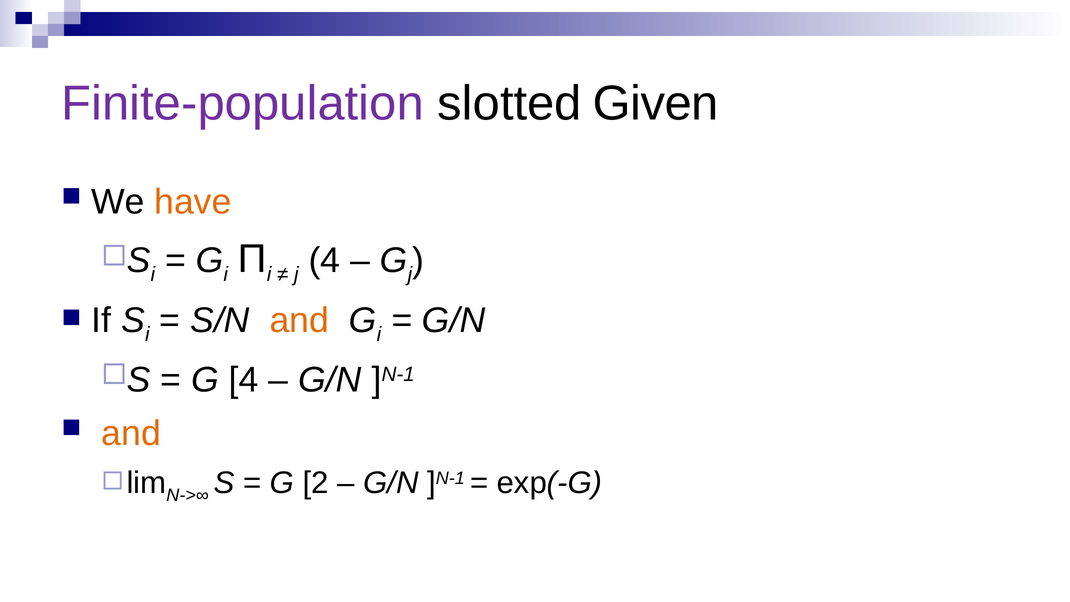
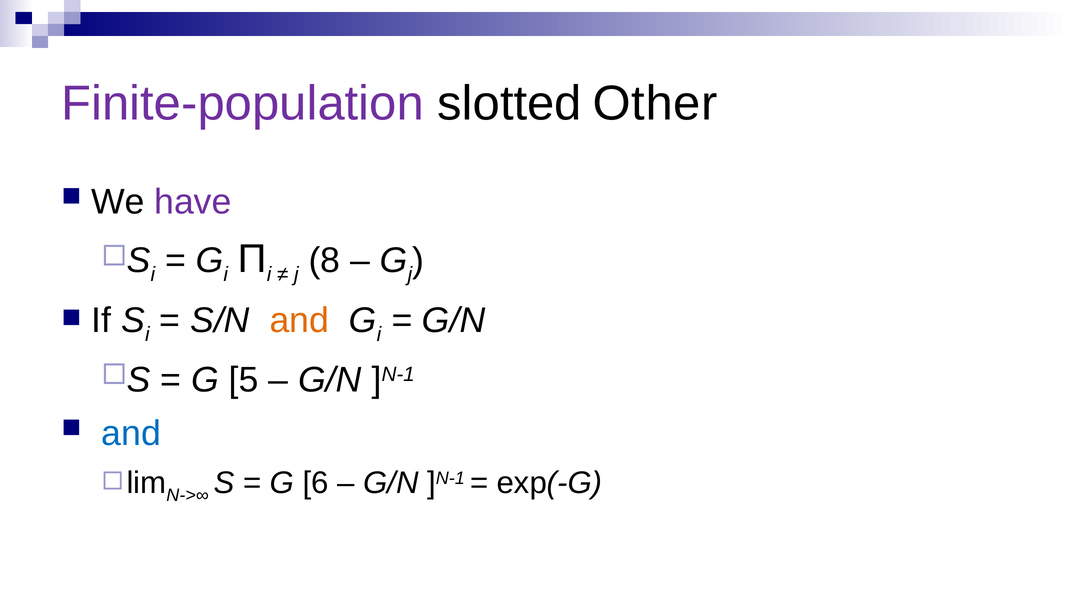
Given: Given -> Other (655, 104)
have colour: orange -> purple (193, 202)
j 4: 4 -> 8 (324, 261)
G 4: 4 -> 5 (244, 380)
and colour: orange -> blue (131, 433)
2: 2 -> 6 (316, 483)
